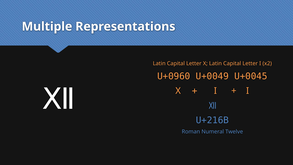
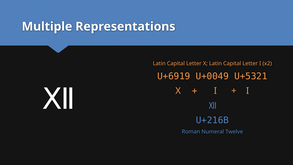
U+0960: U+0960 -> U+6919 (174, 76)
U+0045: U+0045 -> U+5321 (251, 76)
